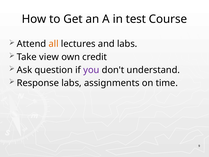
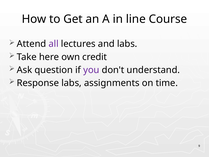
test: test -> line (136, 19)
all colour: orange -> purple (54, 44)
view: view -> here (49, 57)
